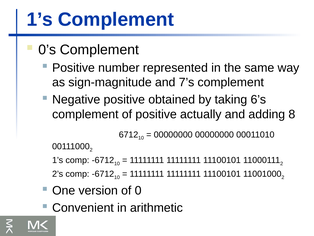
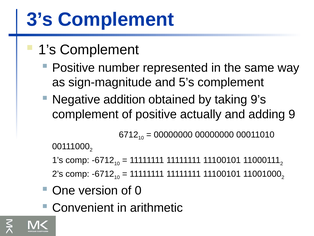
1’s: 1’s -> 3’s (40, 19)
0’s: 0’s -> 1’s (47, 50)
7’s: 7’s -> 5’s (187, 82)
Negative positive: positive -> addition (124, 99)
6’s: 6’s -> 9’s (258, 99)
8: 8 -> 9 (292, 114)
